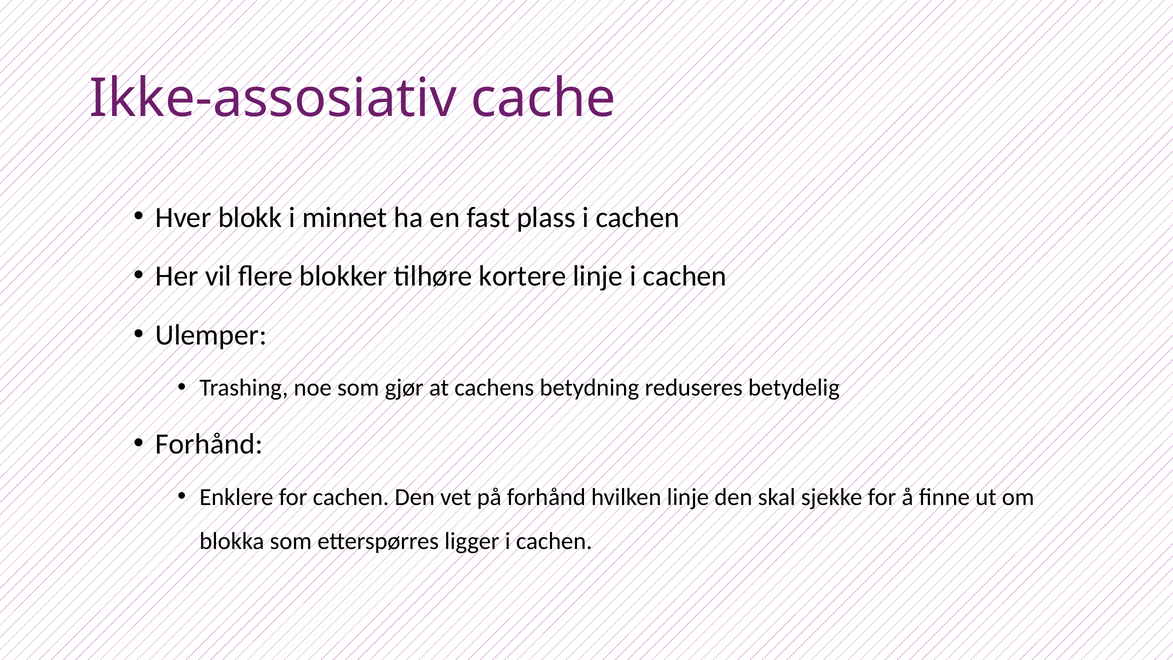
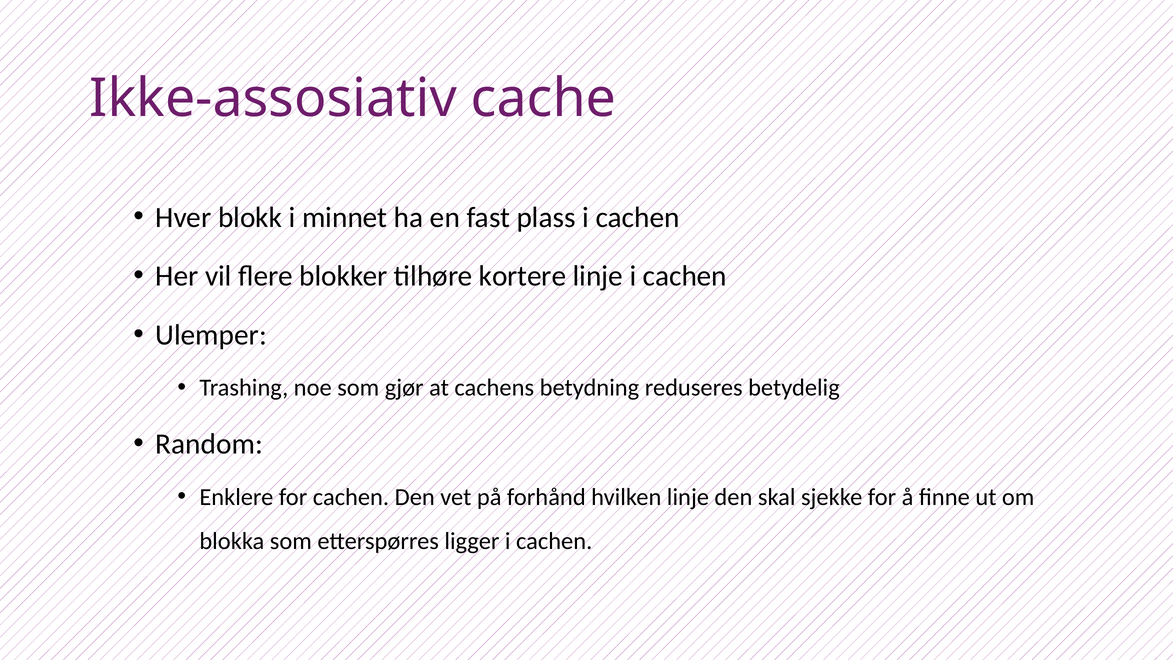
Forhånd: Forhånd -> Random (209, 444)
